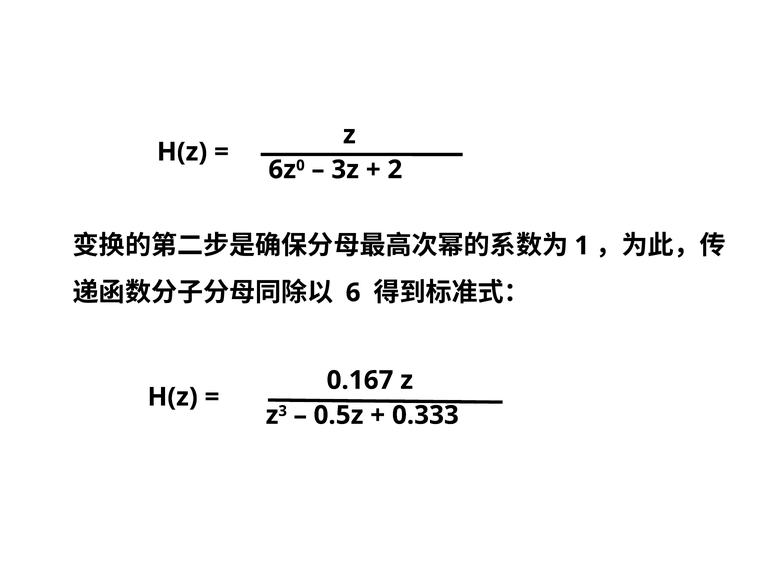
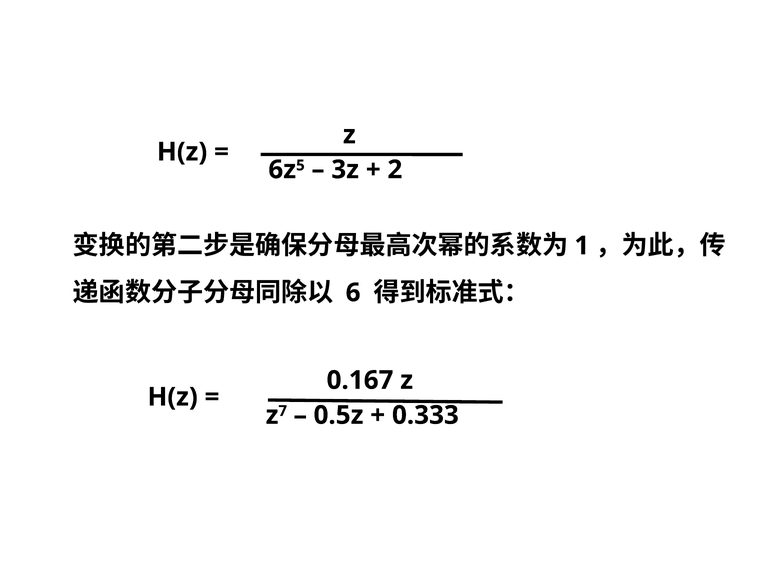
0: 0 -> 5 (300, 165)
3: 3 -> 7 (283, 411)
